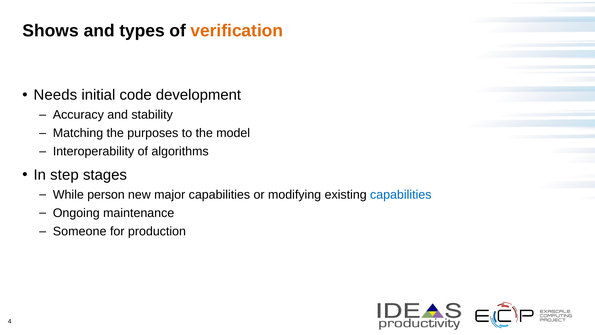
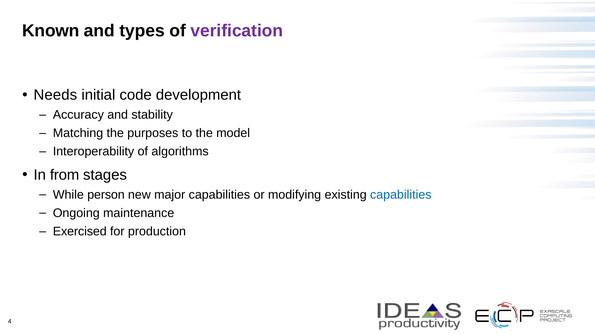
Shows: Shows -> Known (51, 31)
verification colour: orange -> purple (237, 31)
step: step -> from (65, 175)
Someone: Someone -> Exercised (80, 231)
